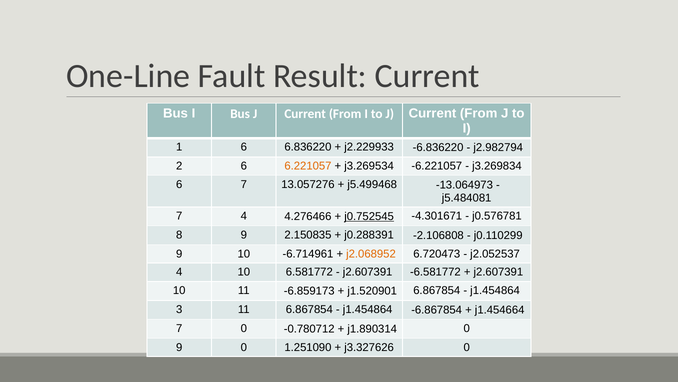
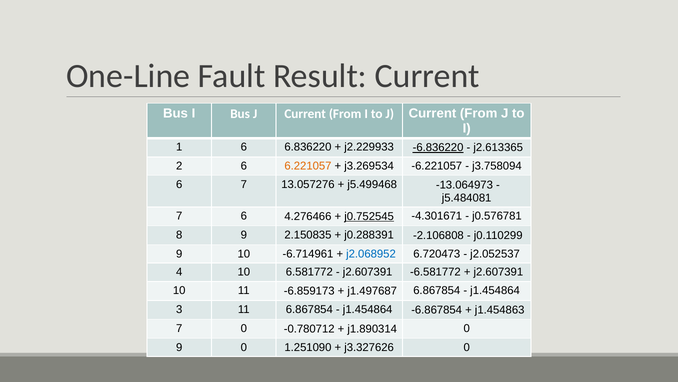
-6.836220 underline: none -> present (438, 147)
j2.982794: j2.982794 -> j2.613365 (498, 147)
j3.269834: j3.269834 -> j3.758094 (497, 166)
7 4: 4 -> 6 (244, 216)
j2.068952 colour: orange -> blue (371, 253)
j1.520901: j1.520901 -> j1.497687 (372, 291)
j1.454664: j1.454664 -> j1.454863 (500, 309)
